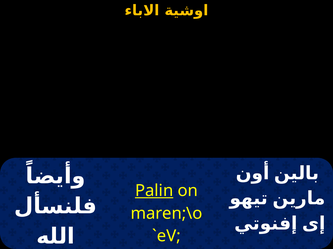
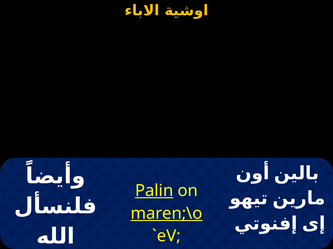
maren;\o underline: none -> present (167, 214)
